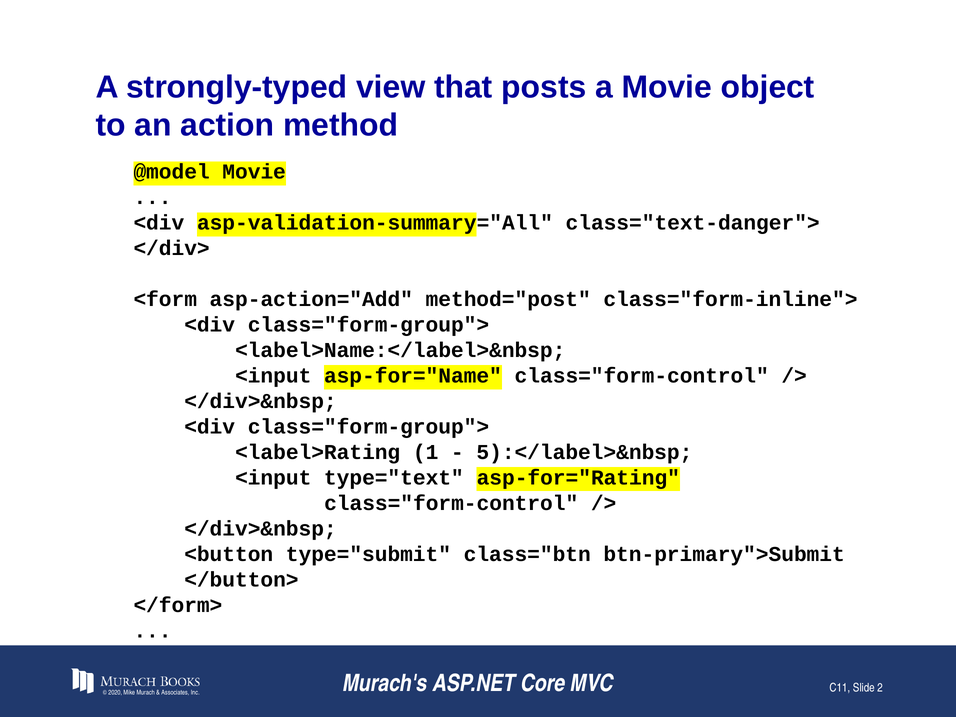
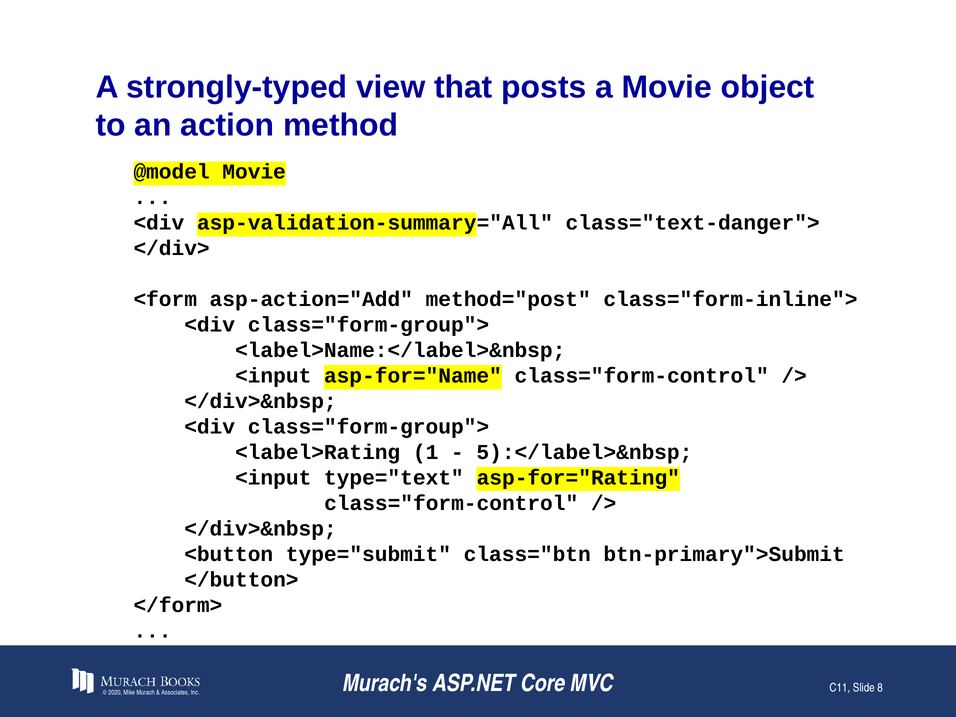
2: 2 -> 8 (880, 688)
